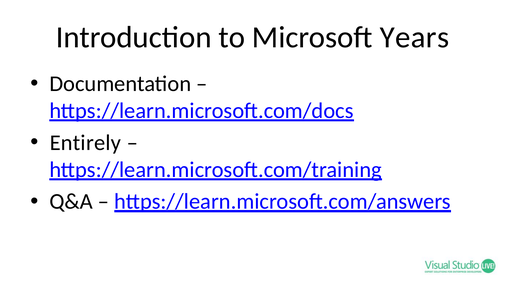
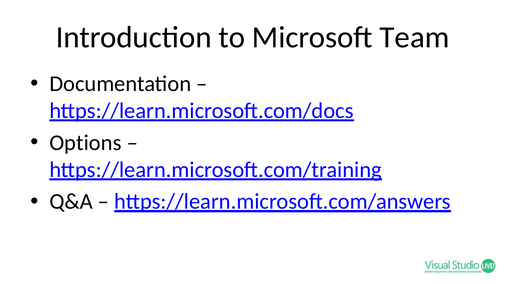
Years: Years -> Team (415, 37)
Entirely: Entirely -> Options (85, 143)
